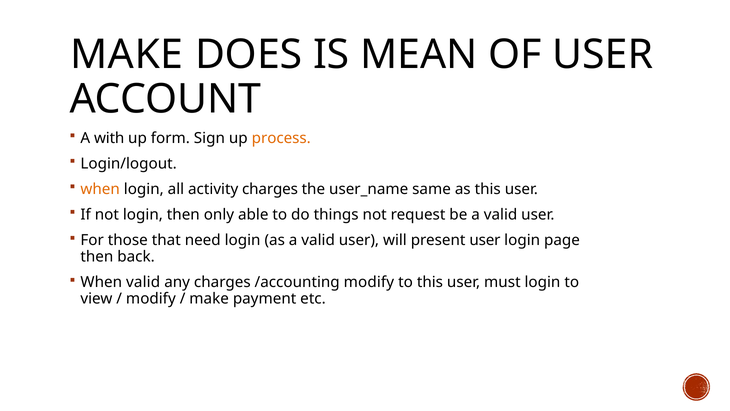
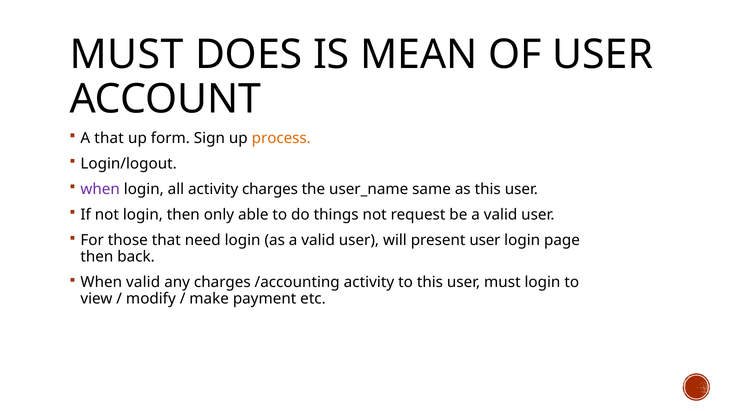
MAKE: MAKE -> MUST (127, 55)
A with: with -> that (109, 138)
when colour: orange -> purple (100, 189)
/accounting modify: modify -> activity (369, 282)
